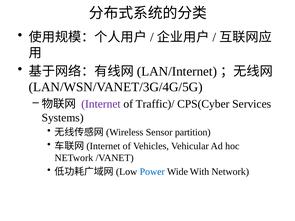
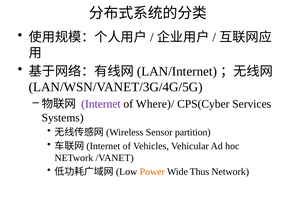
Traffic)/: Traffic)/ -> Where)/ (155, 104)
Power colour: blue -> orange (152, 172)
With: With -> Thus (199, 172)
